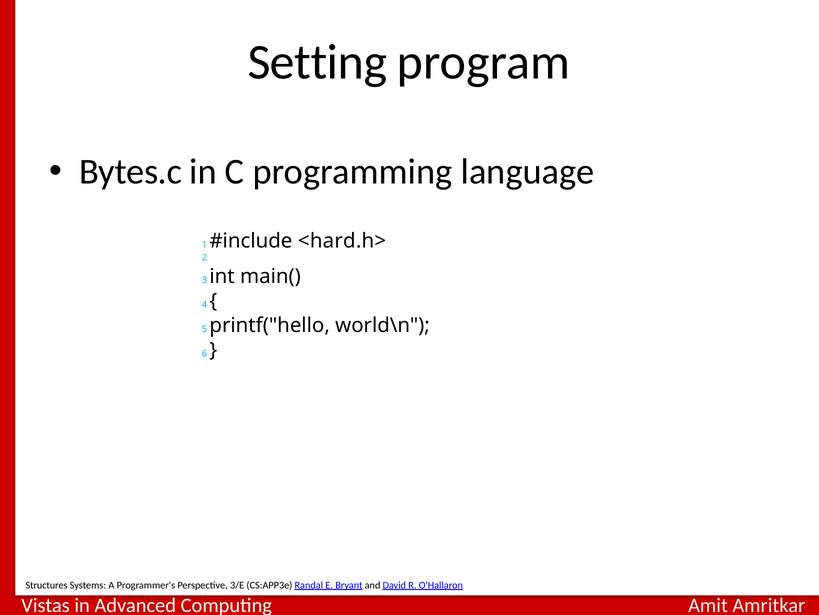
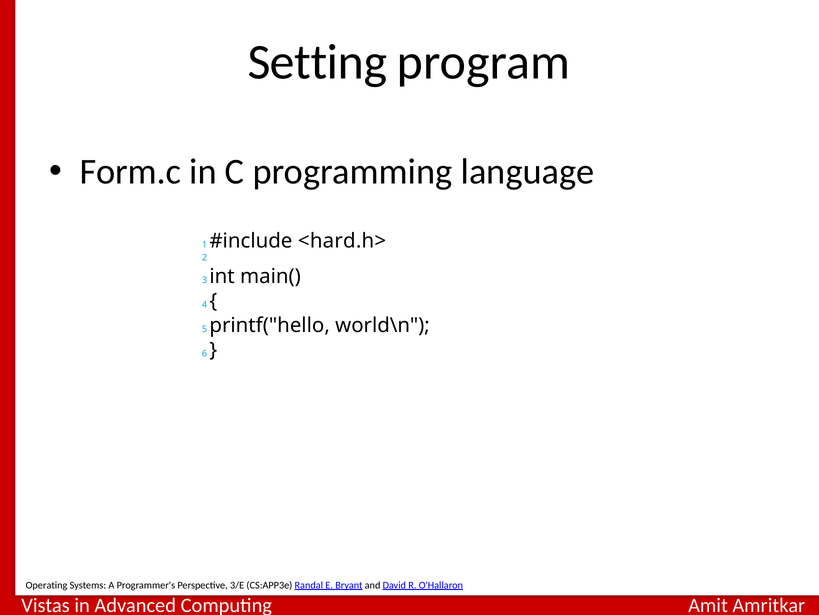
Bytes.c: Bytes.c -> Form.c (130, 172)
Structures: Structures -> Operating (47, 584)
